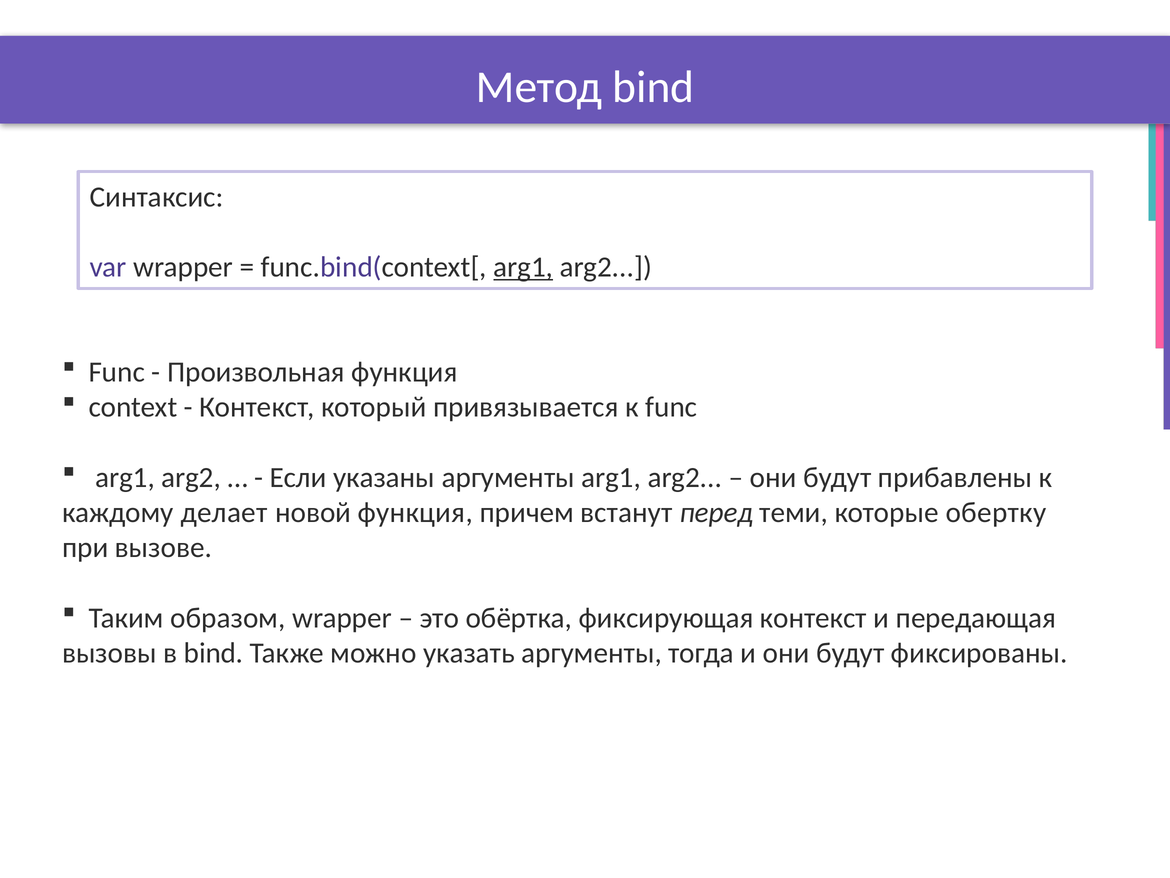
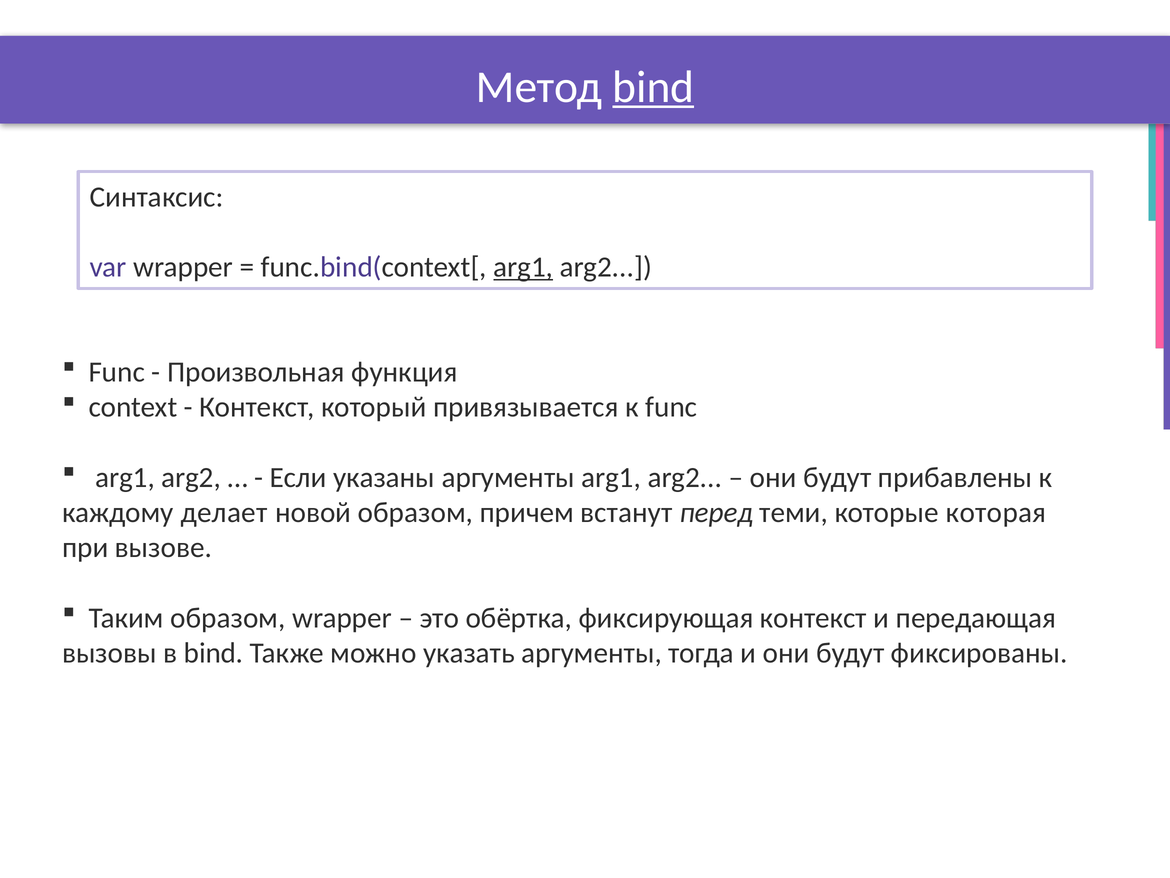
bind underline: none -> present (653, 87)
новой функция: функция -> образом (415, 512)
обертку: обертку -> которая (996, 512)
